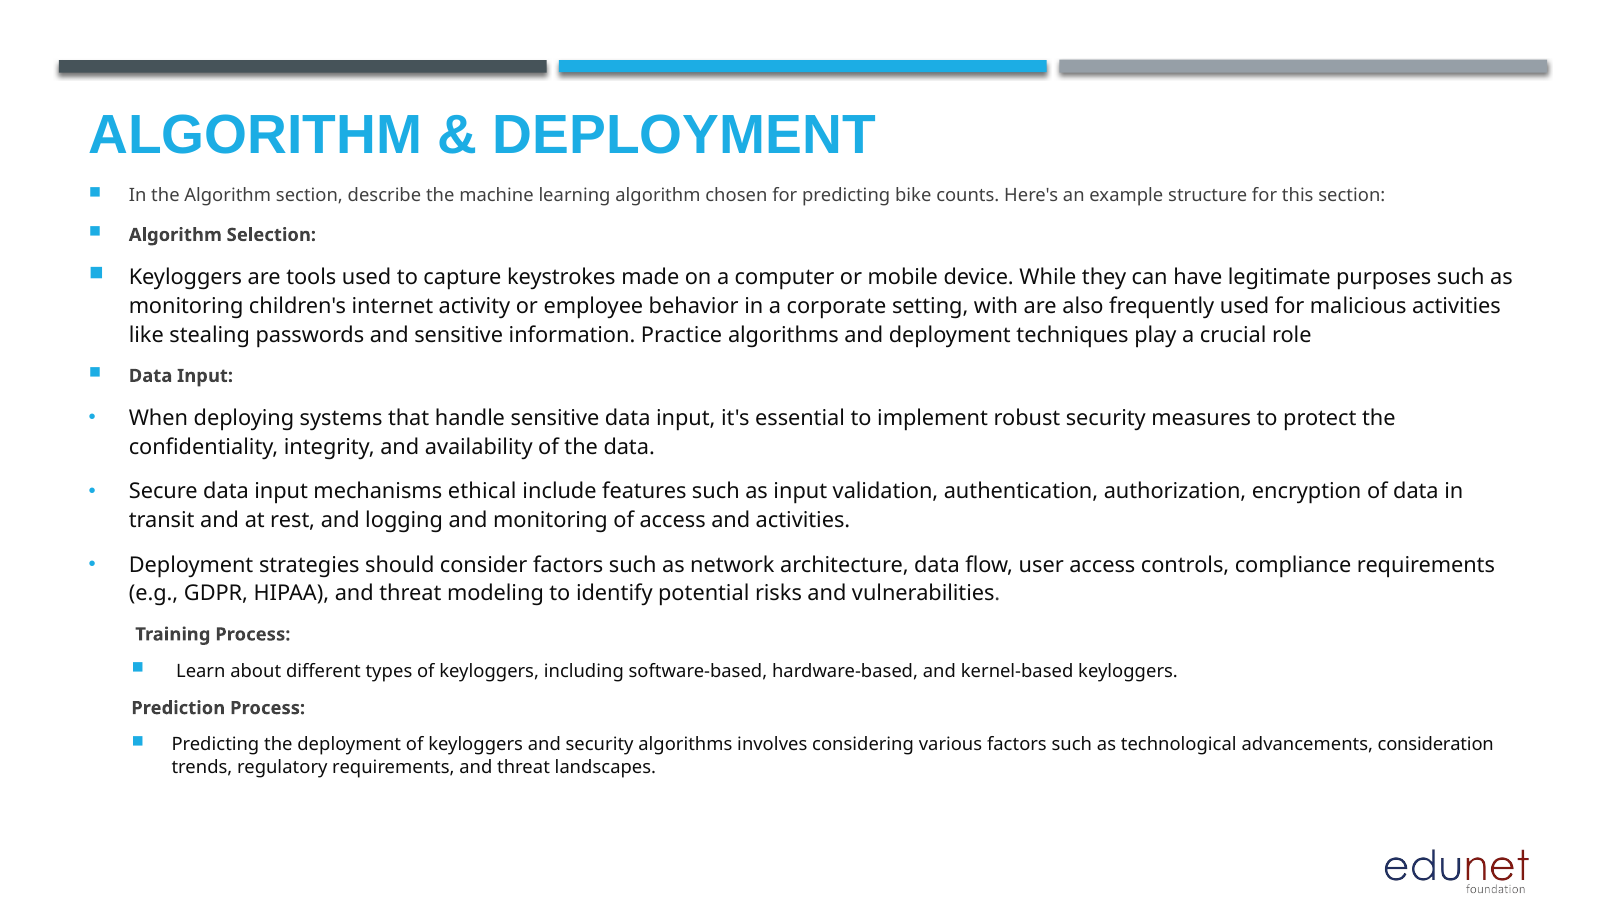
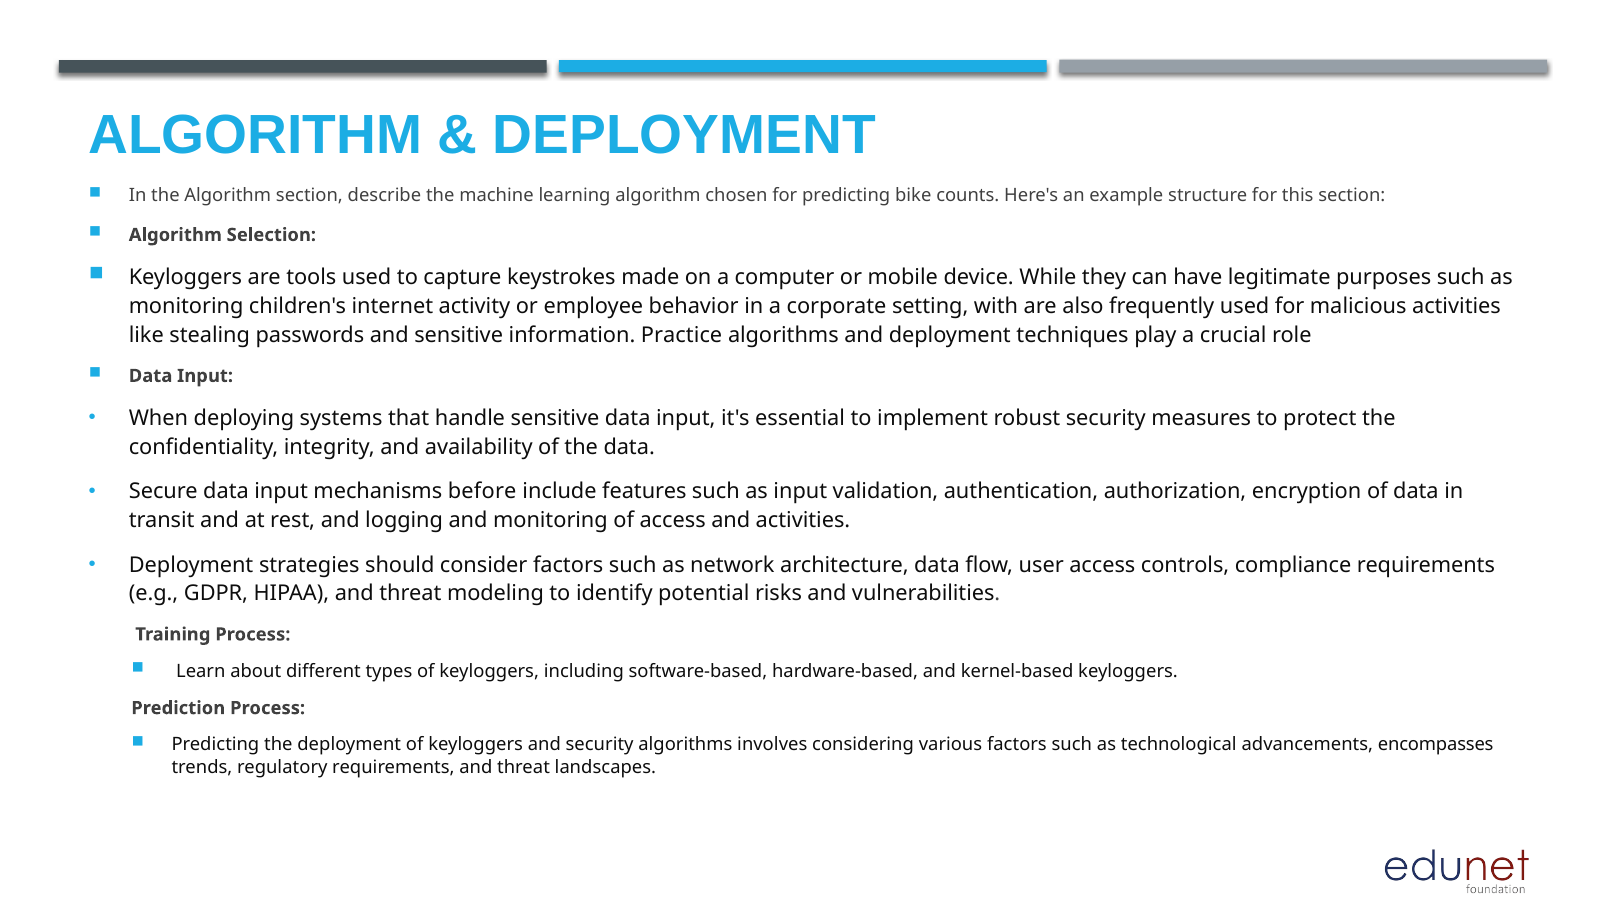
ethical: ethical -> before (482, 492)
consideration: consideration -> encompasses (1436, 745)
